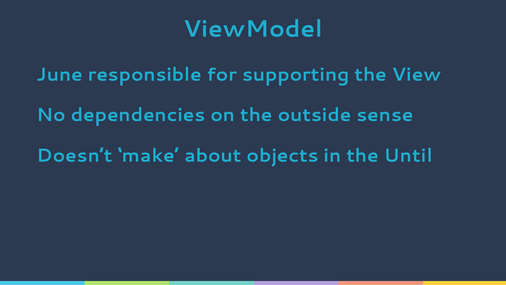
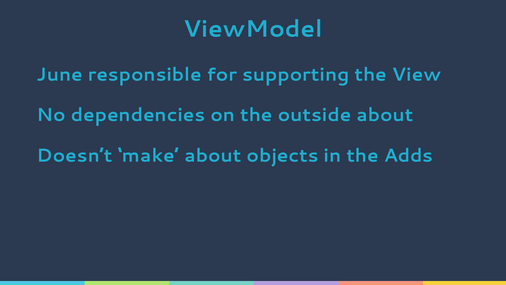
outside sense: sense -> about (385, 115)
Until: Until -> Adds (408, 155)
